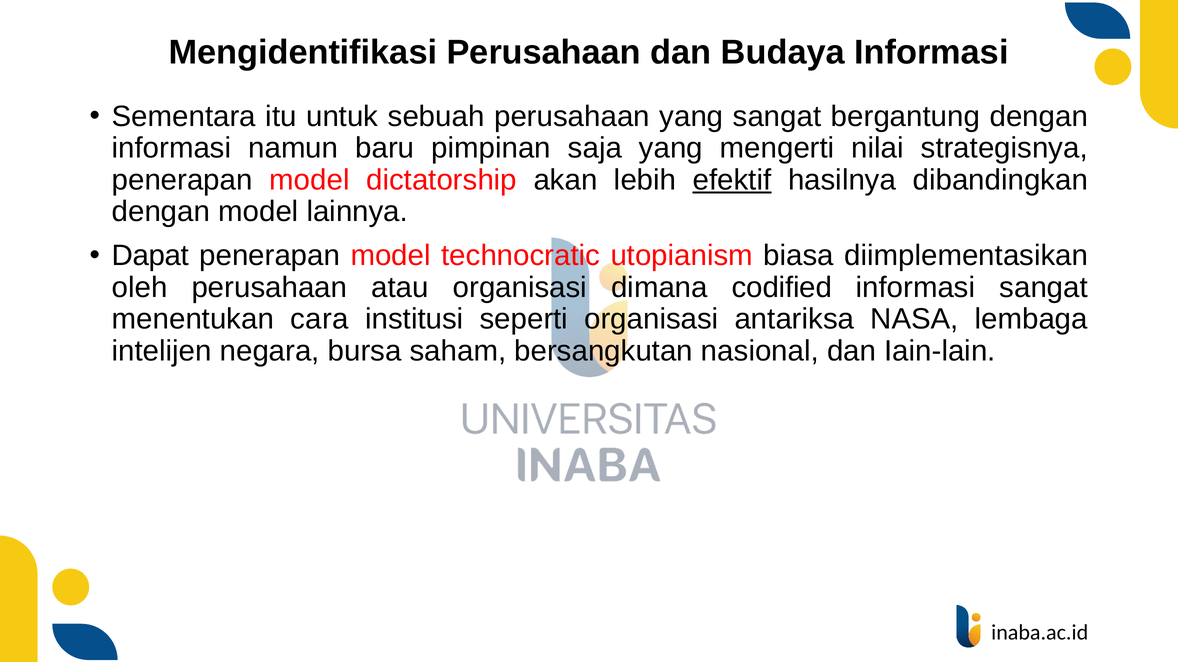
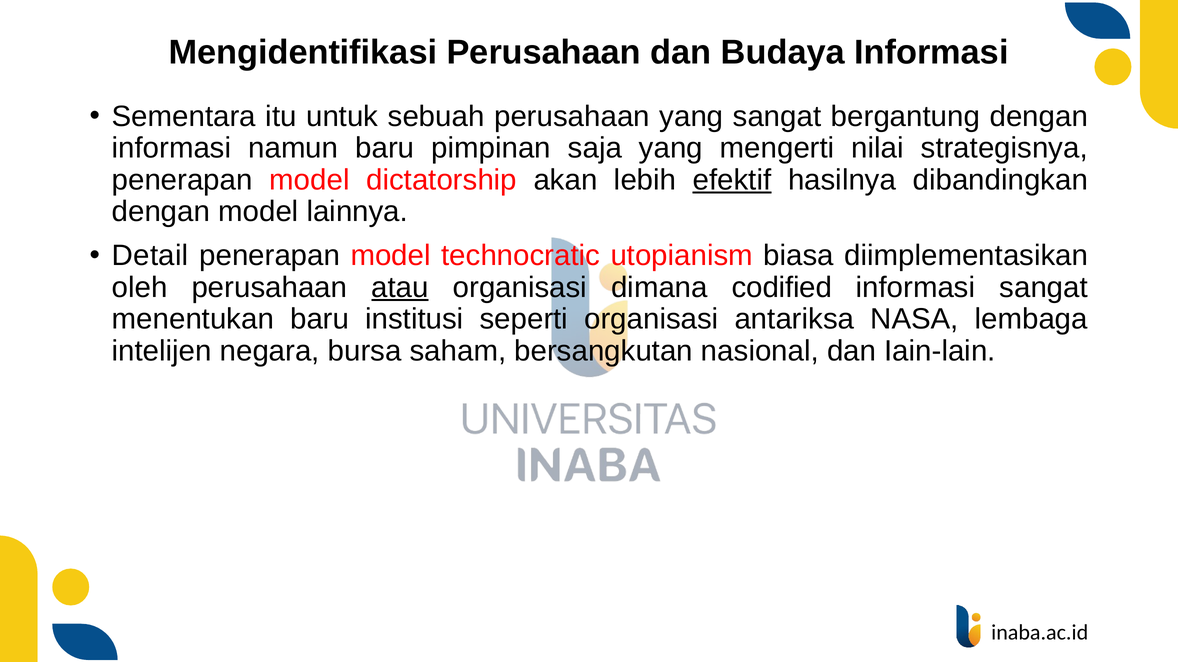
Dapat: Dapat -> Detail (150, 256)
atau underline: none -> present (400, 288)
menentukan cara: cara -> baru (320, 319)
